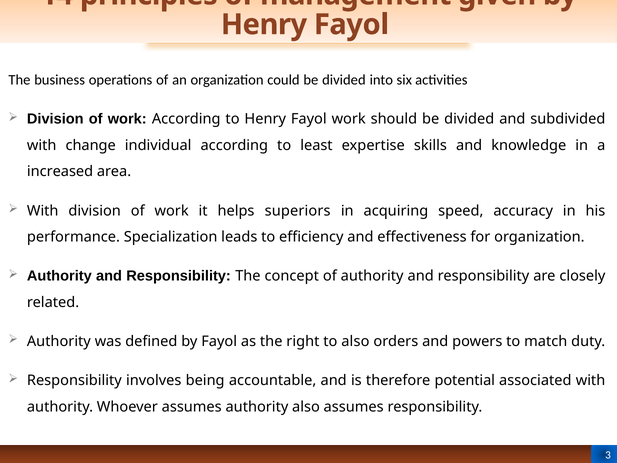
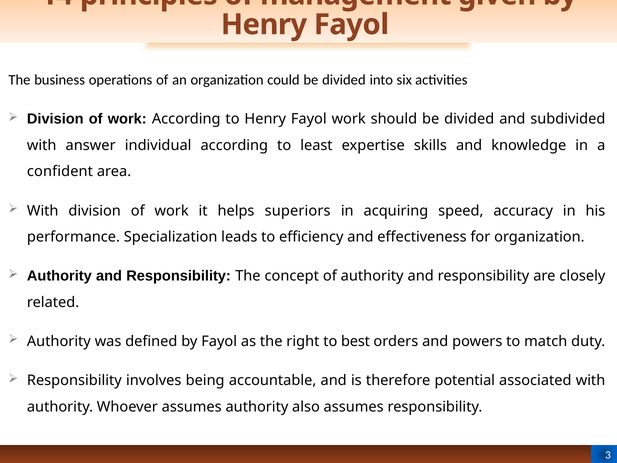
change: change -> answer (91, 145)
increased: increased -> confident (60, 172)
to also: also -> best (356, 341)
